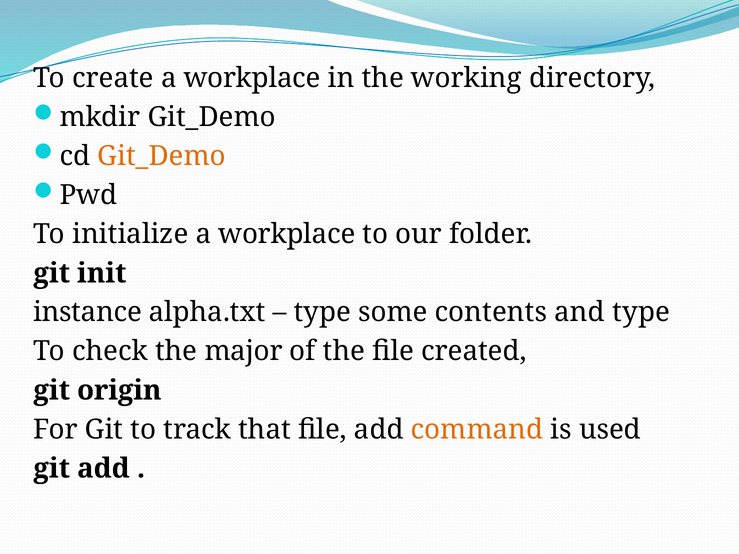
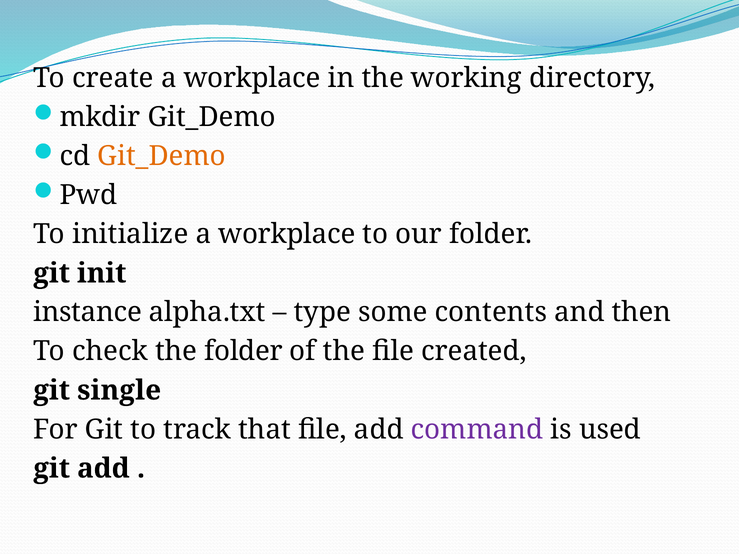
and type: type -> then (641, 312)
the major: major -> folder (244, 352)
origin: origin -> single (119, 391)
command colour: orange -> purple (477, 430)
